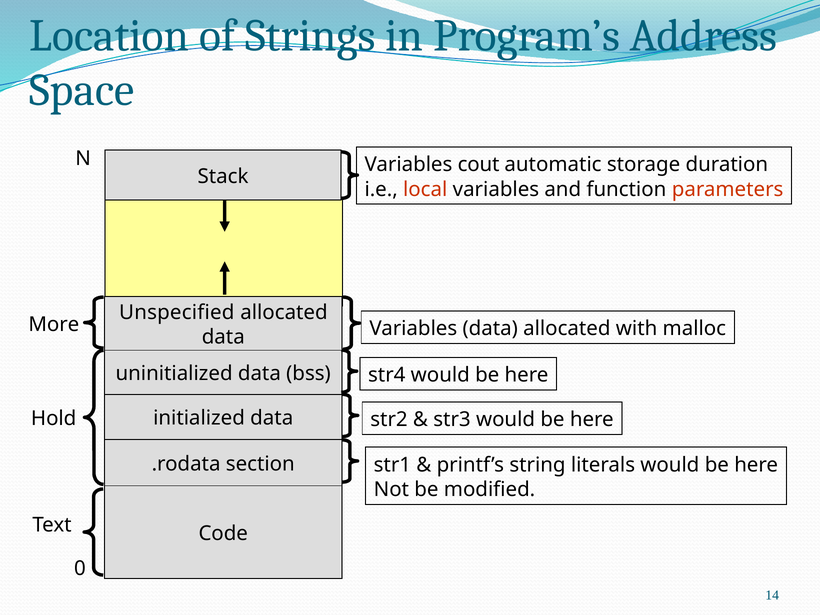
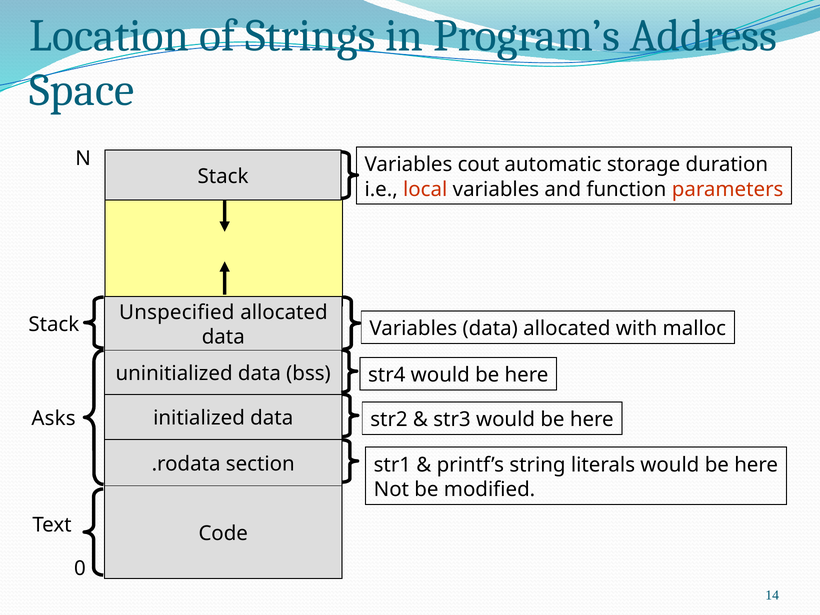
More: More -> Stack (54, 324)
Hold: Hold -> Asks (54, 418)
